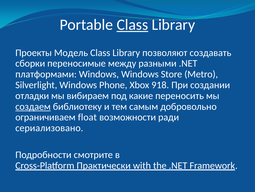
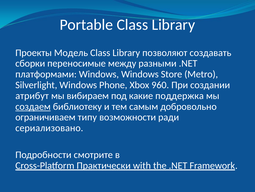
Class underline: present -> none (132, 25)
918: 918 -> 960 (160, 85)
отладки: отладки -> атрибут (32, 95)
переносить: переносить -> поддержка (180, 95)
float: float -> типу (87, 117)
